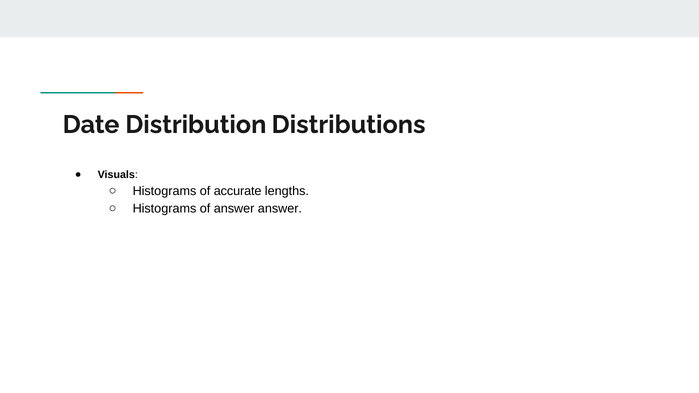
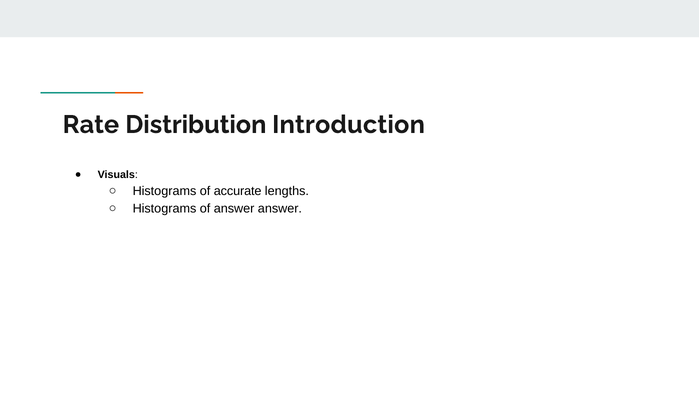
Date: Date -> Rate (91, 125)
Distributions: Distributions -> Introduction (348, 125)
